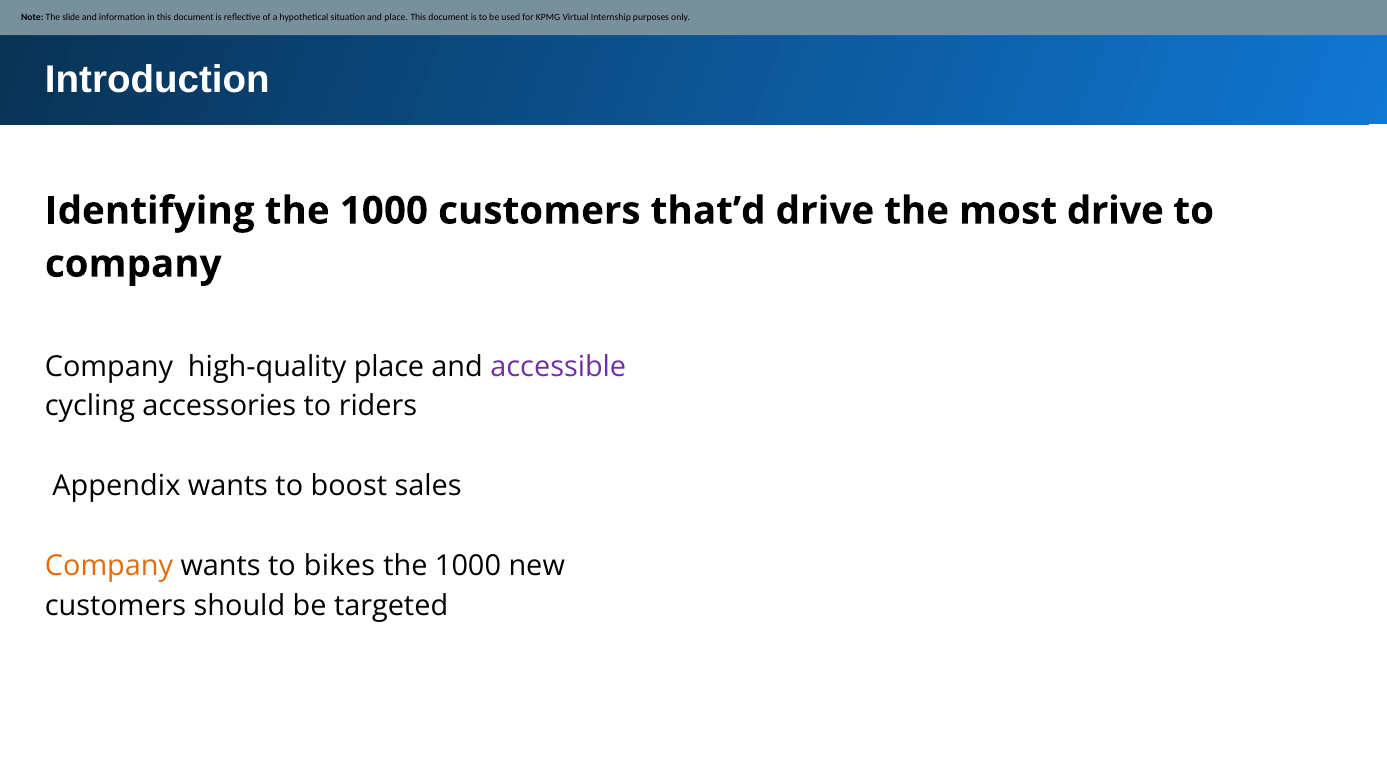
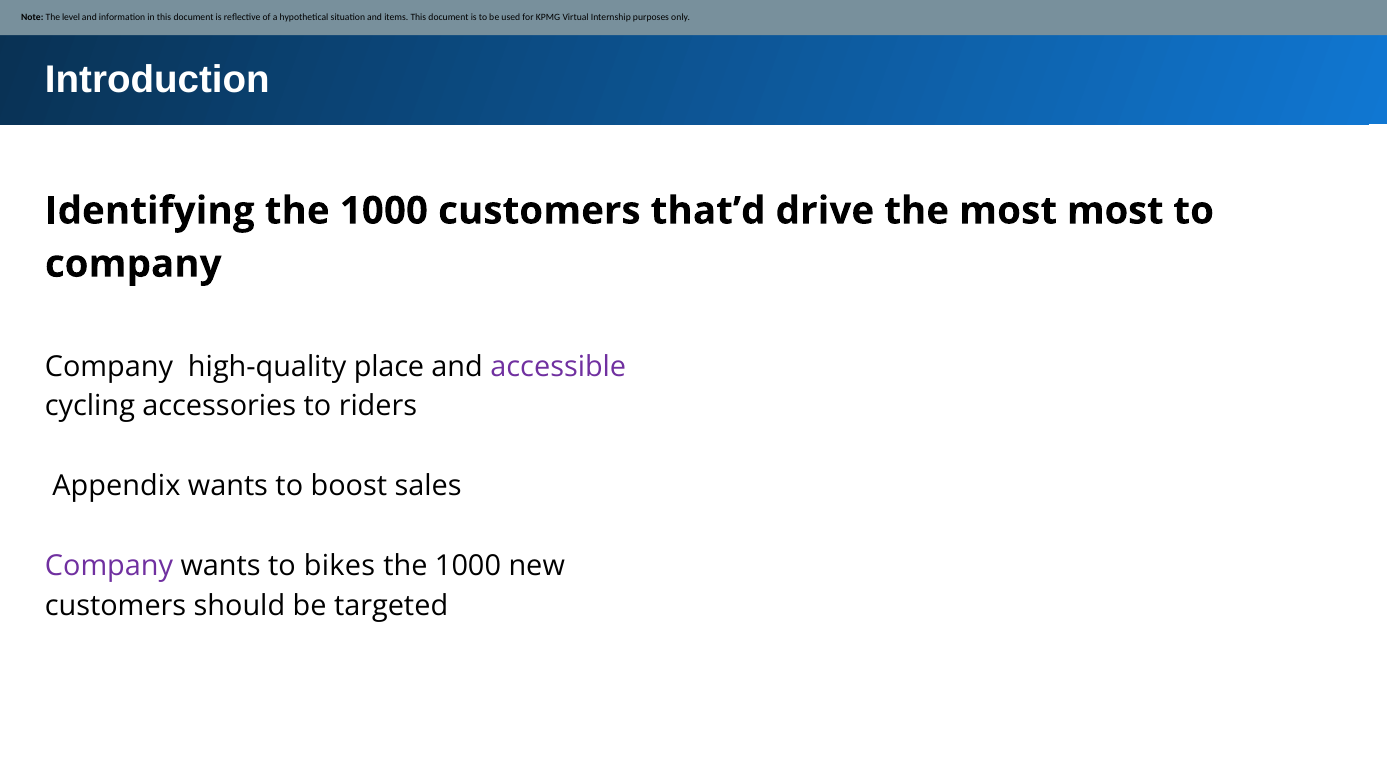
slide: slide -> level (71, 18)
and place: place -> items (396, 18)
most drive: drive -> most (1115, 211)
Company colour: orange -> purple (109, 566)
